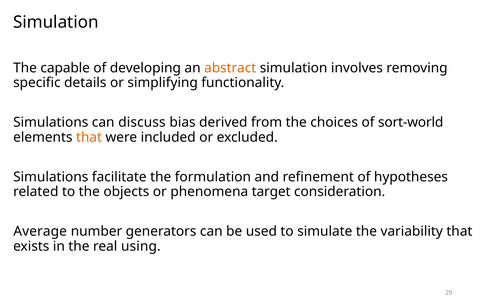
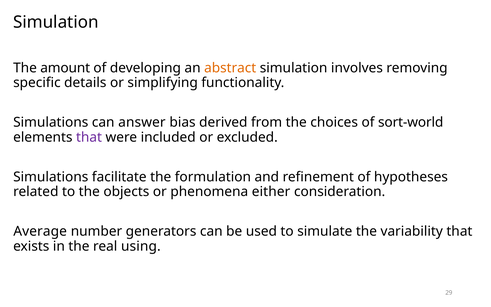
capable: capable -> amount (65, 68)
discuss: discuss -> answer (142, 122)
that colour: orange -> purple (89, 137)
target: target -> either (271, 192)
